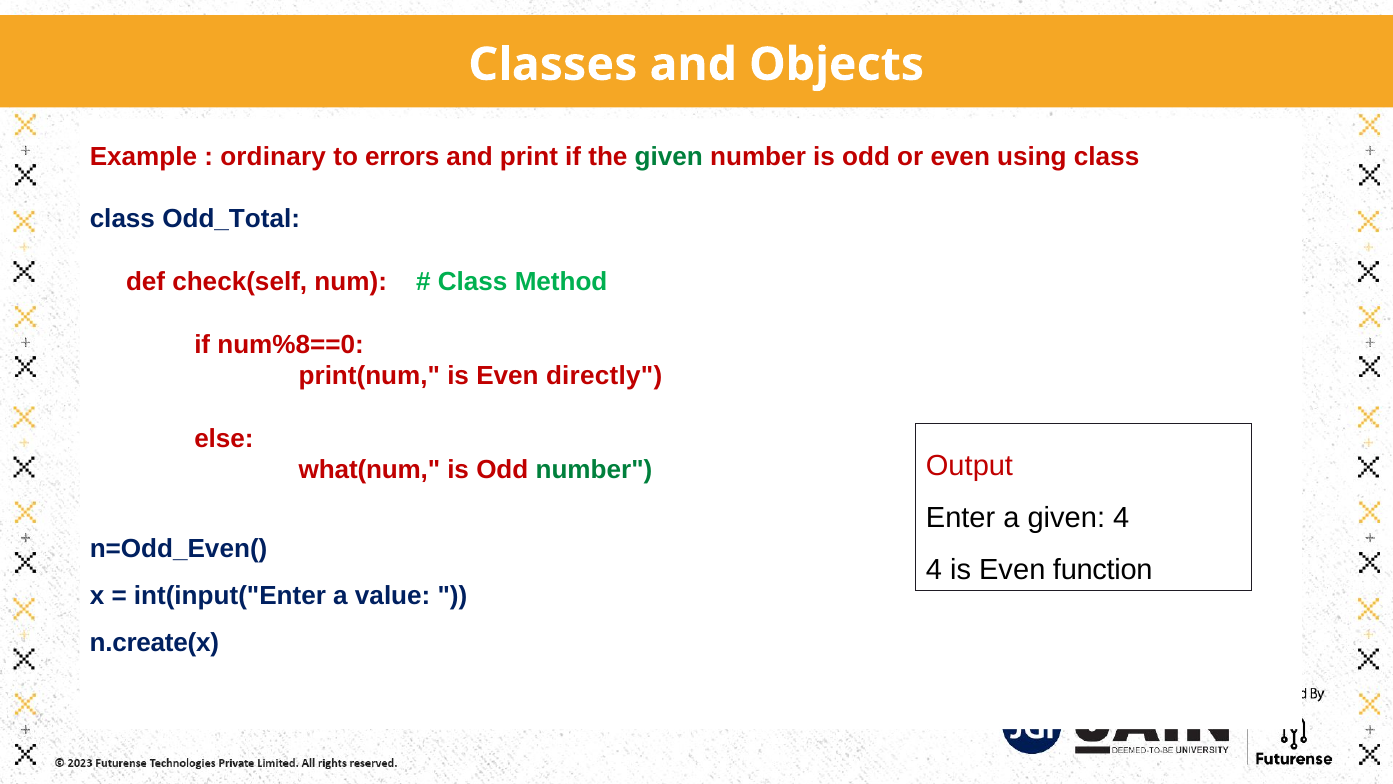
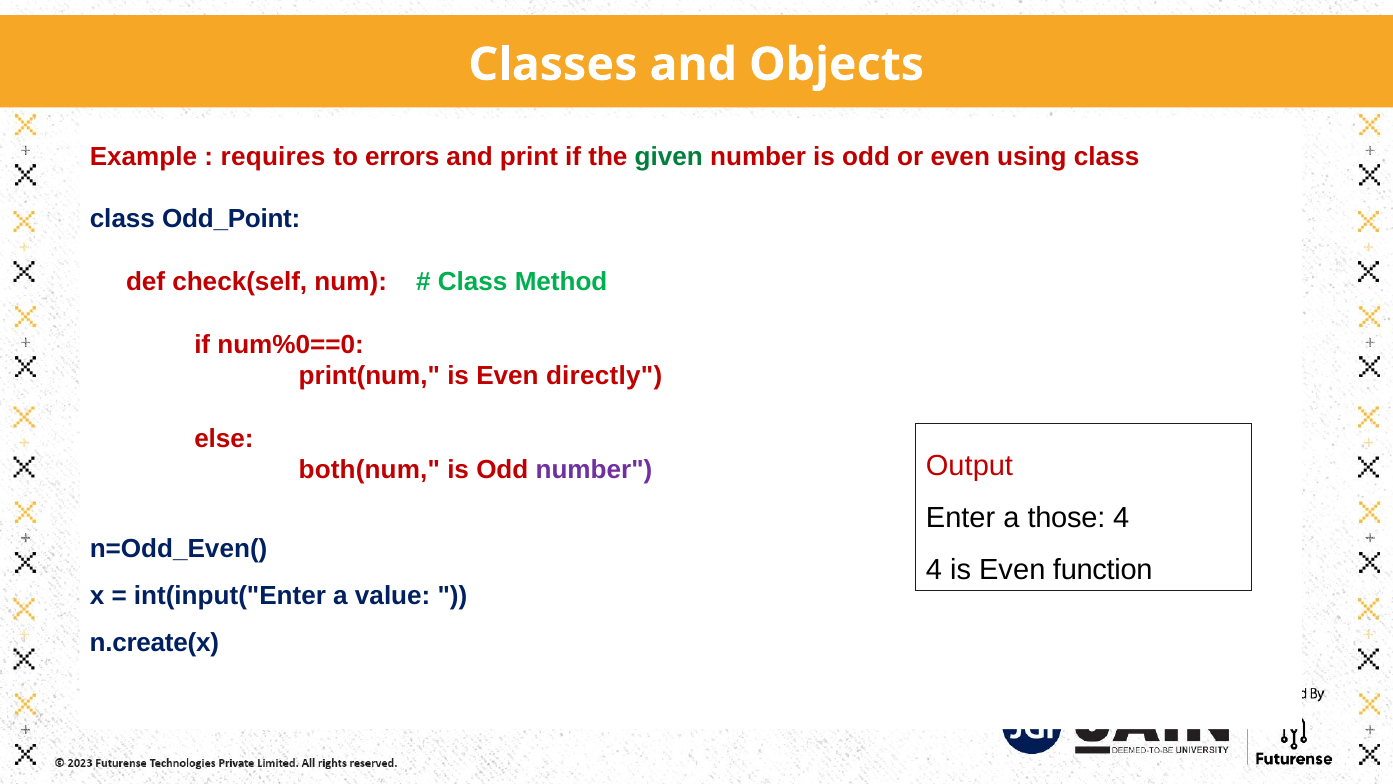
ordinary: ordinary -> requires (273, 156)
Odd_Total: Odd_Total -> Odd_Point (231, 219)
num%8==0: num%8==0 -> num%0==0 (291, 344)
what(num: what(num -> both(num (369, 470)
number colour: green -> purple (594, 470)
a given: given -> those (1066, 518)
